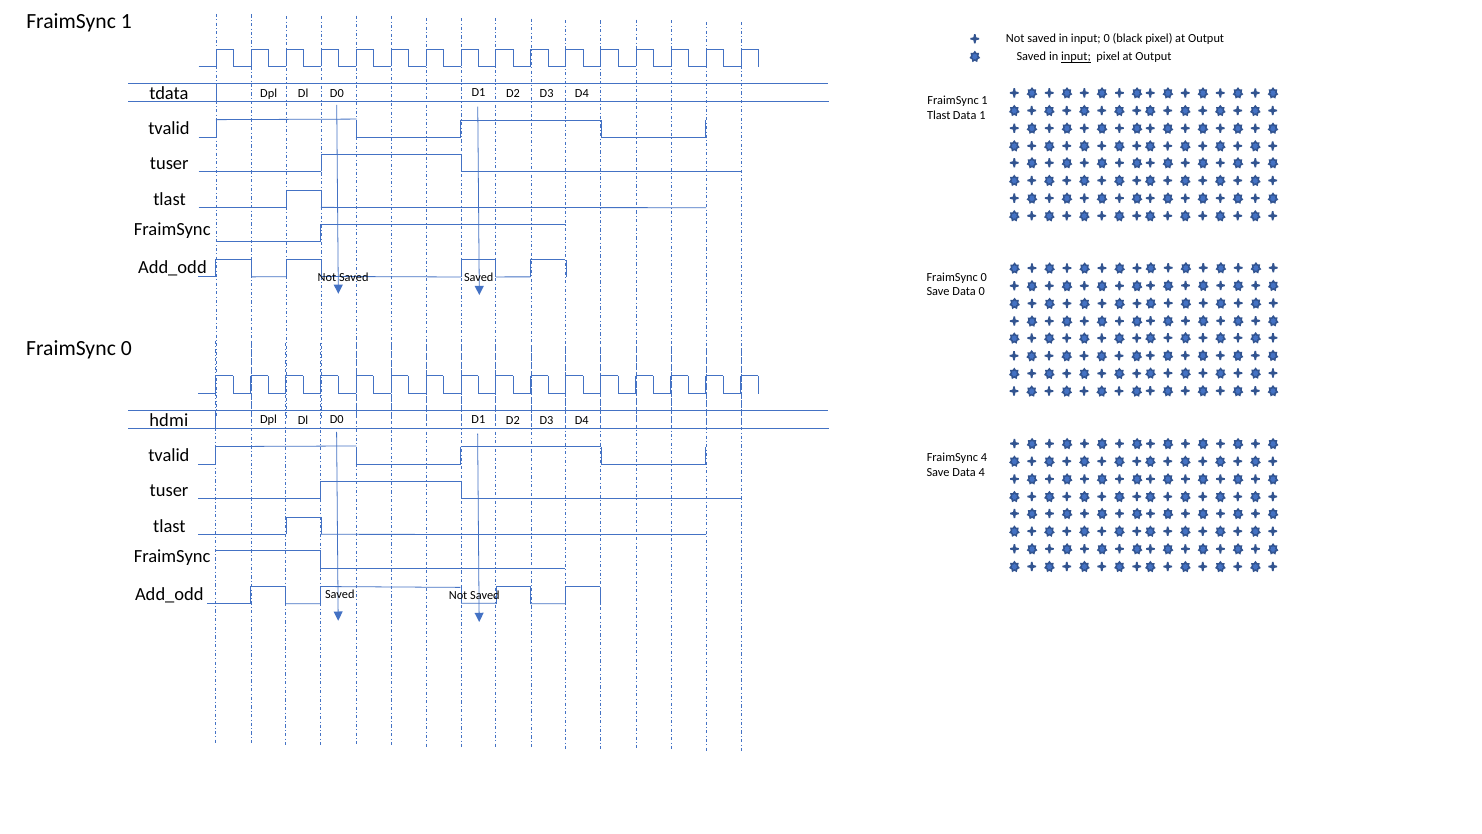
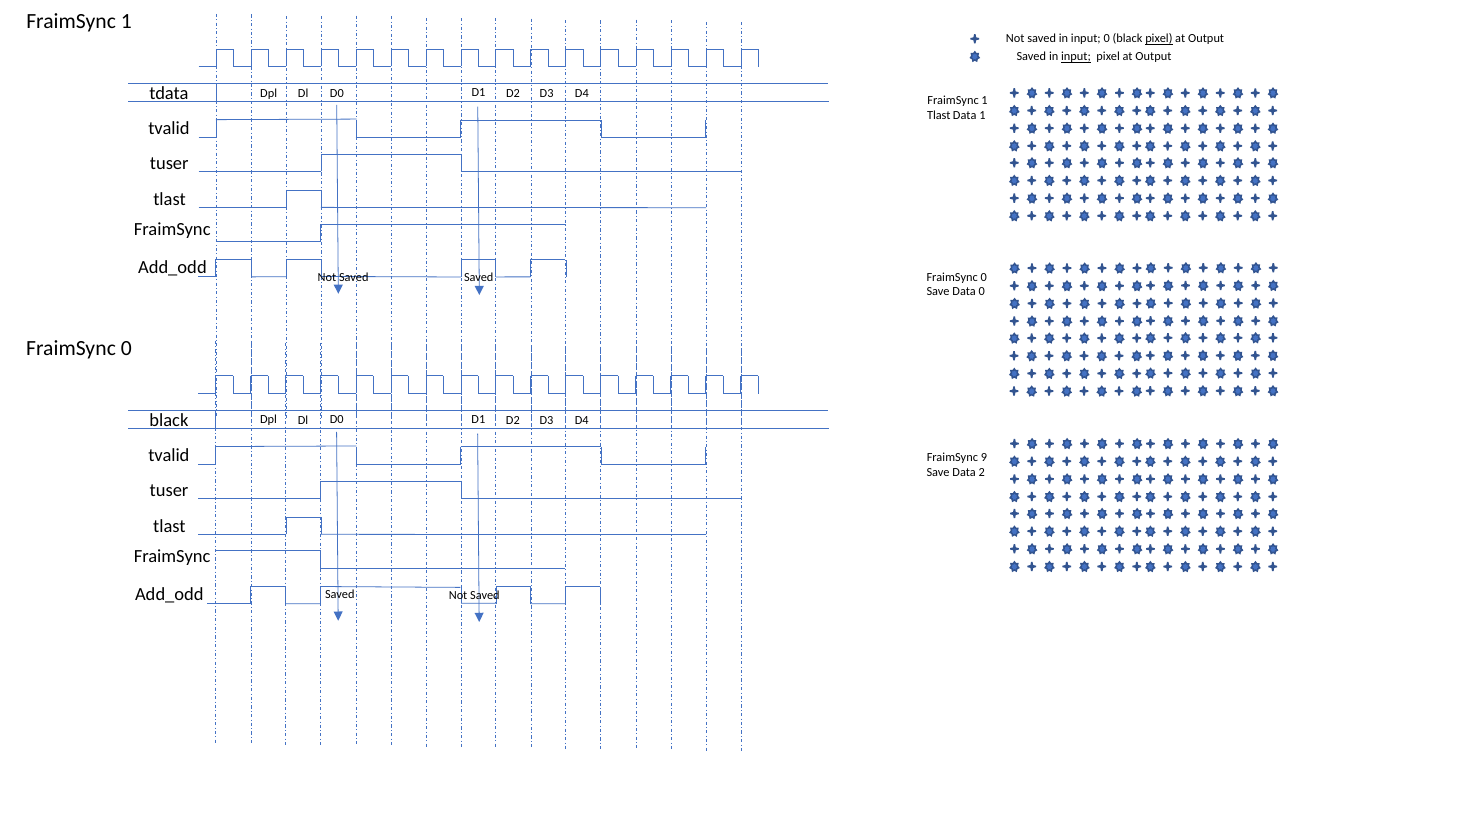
pixel underline: none -> present (1159, 39)
hdmi: hdmi -> black (169, 420)
FraimSync 4: 4 -> 9 (984, 457)
Data 4: 4 -> 2 (982, 472)
